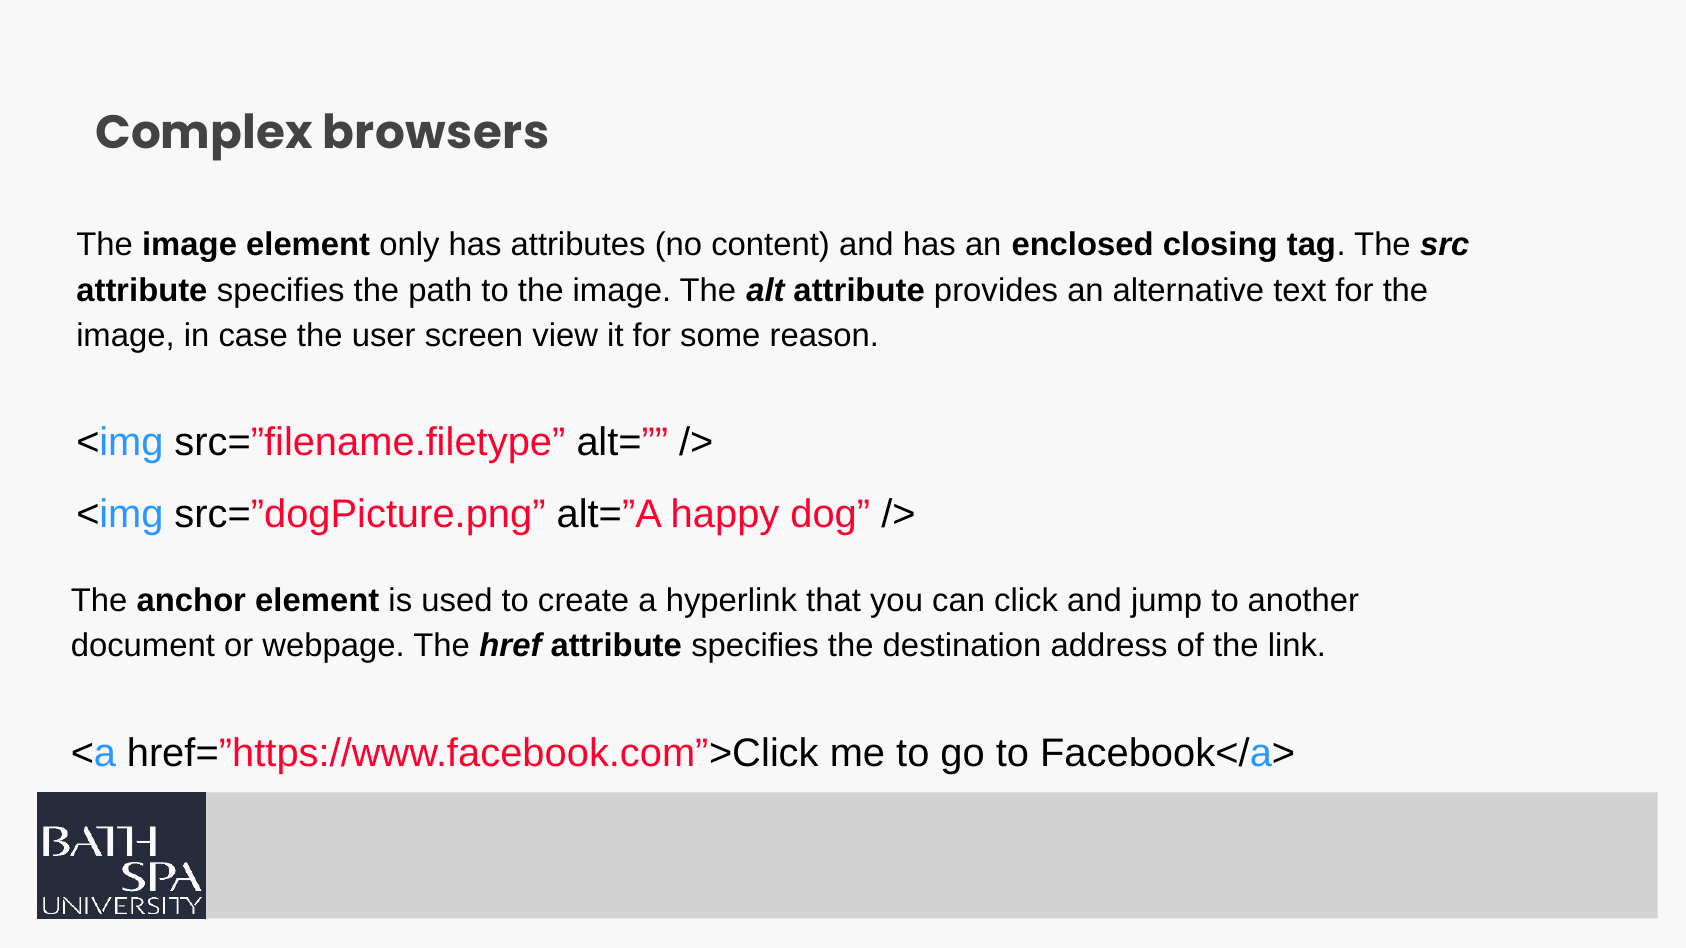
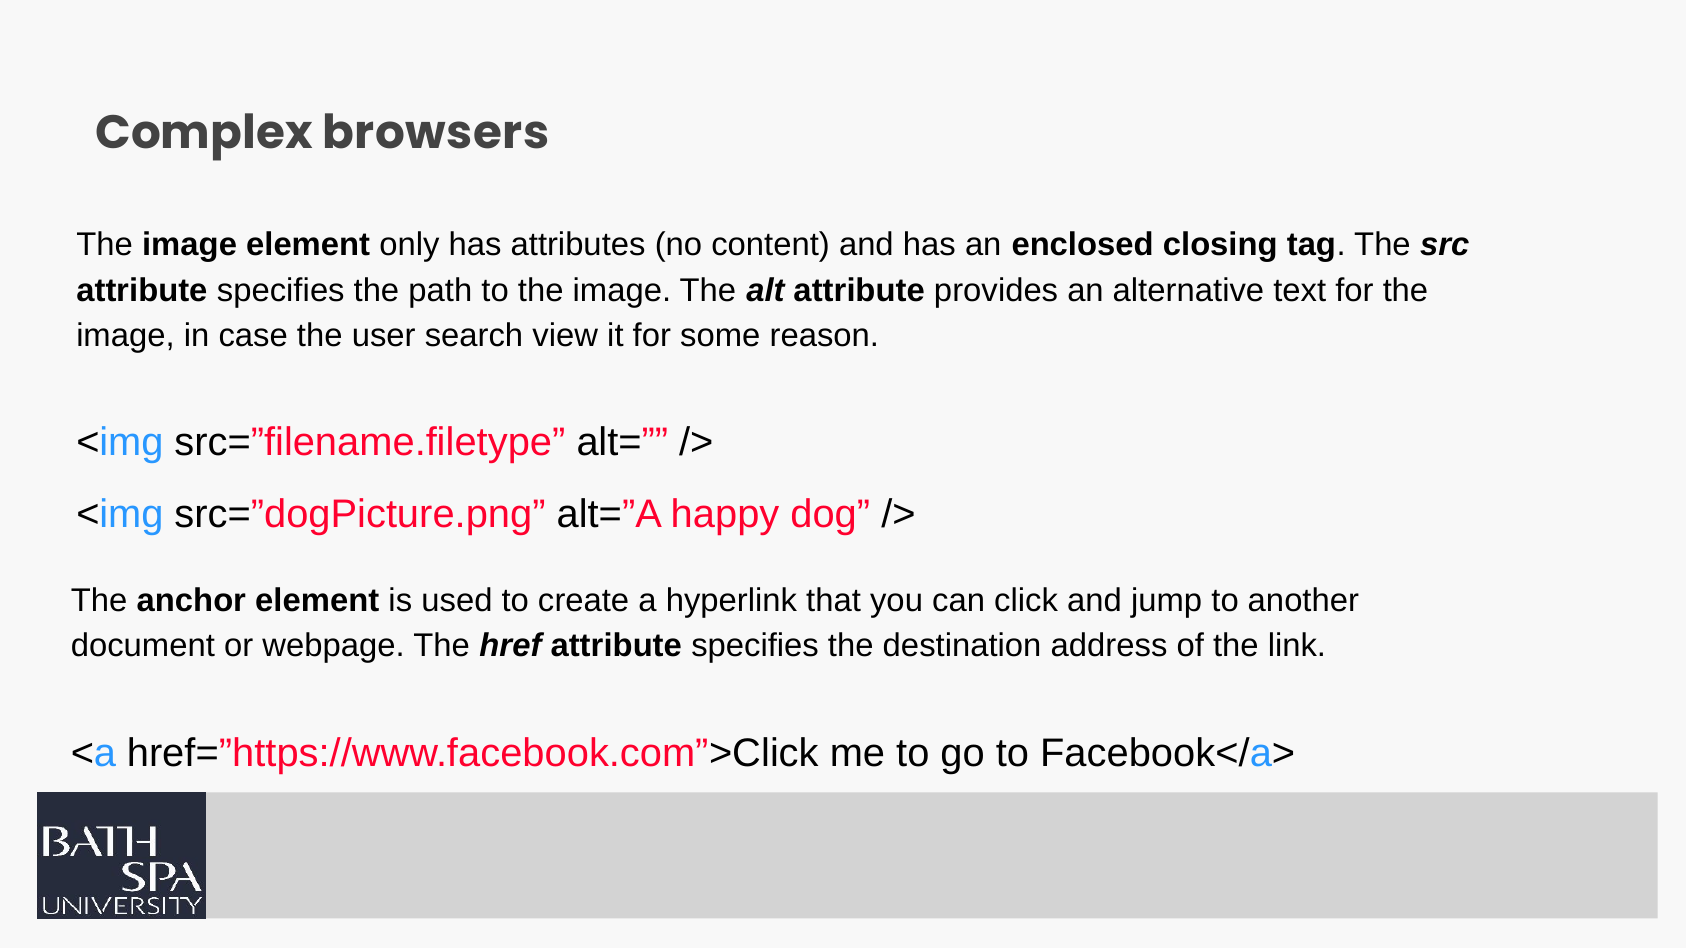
screen: screen -> search (474, 336)
